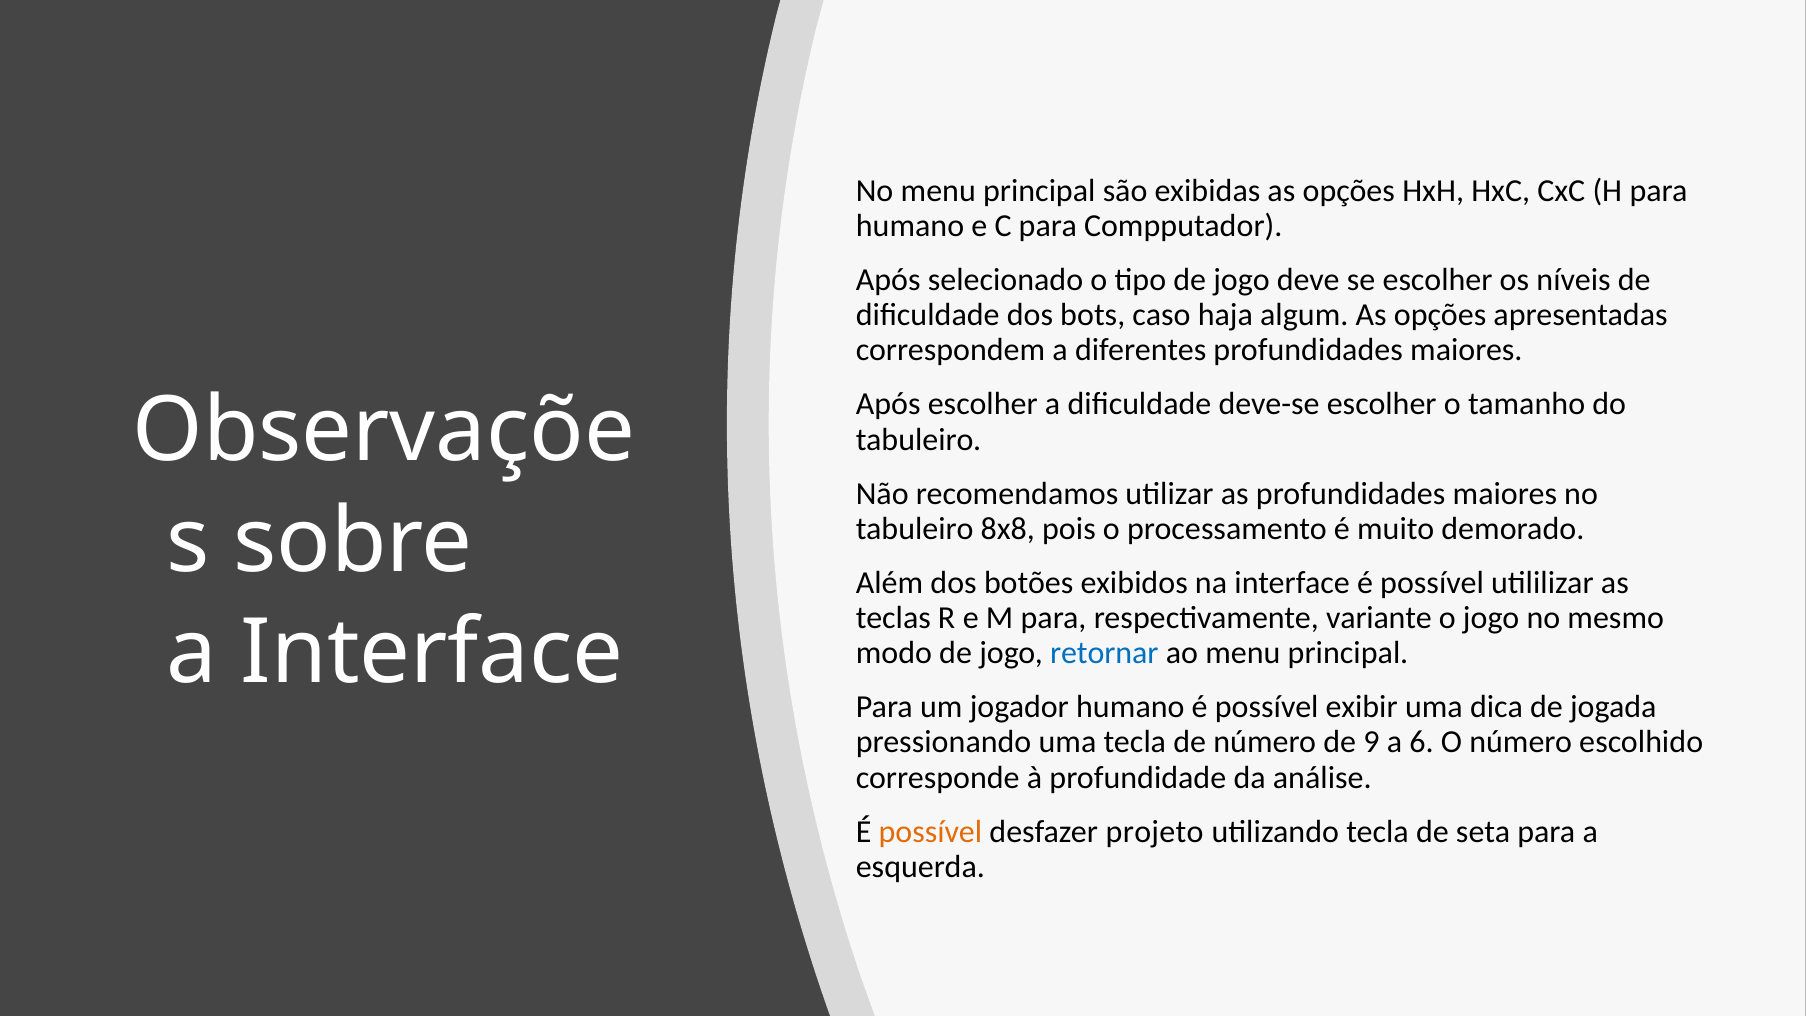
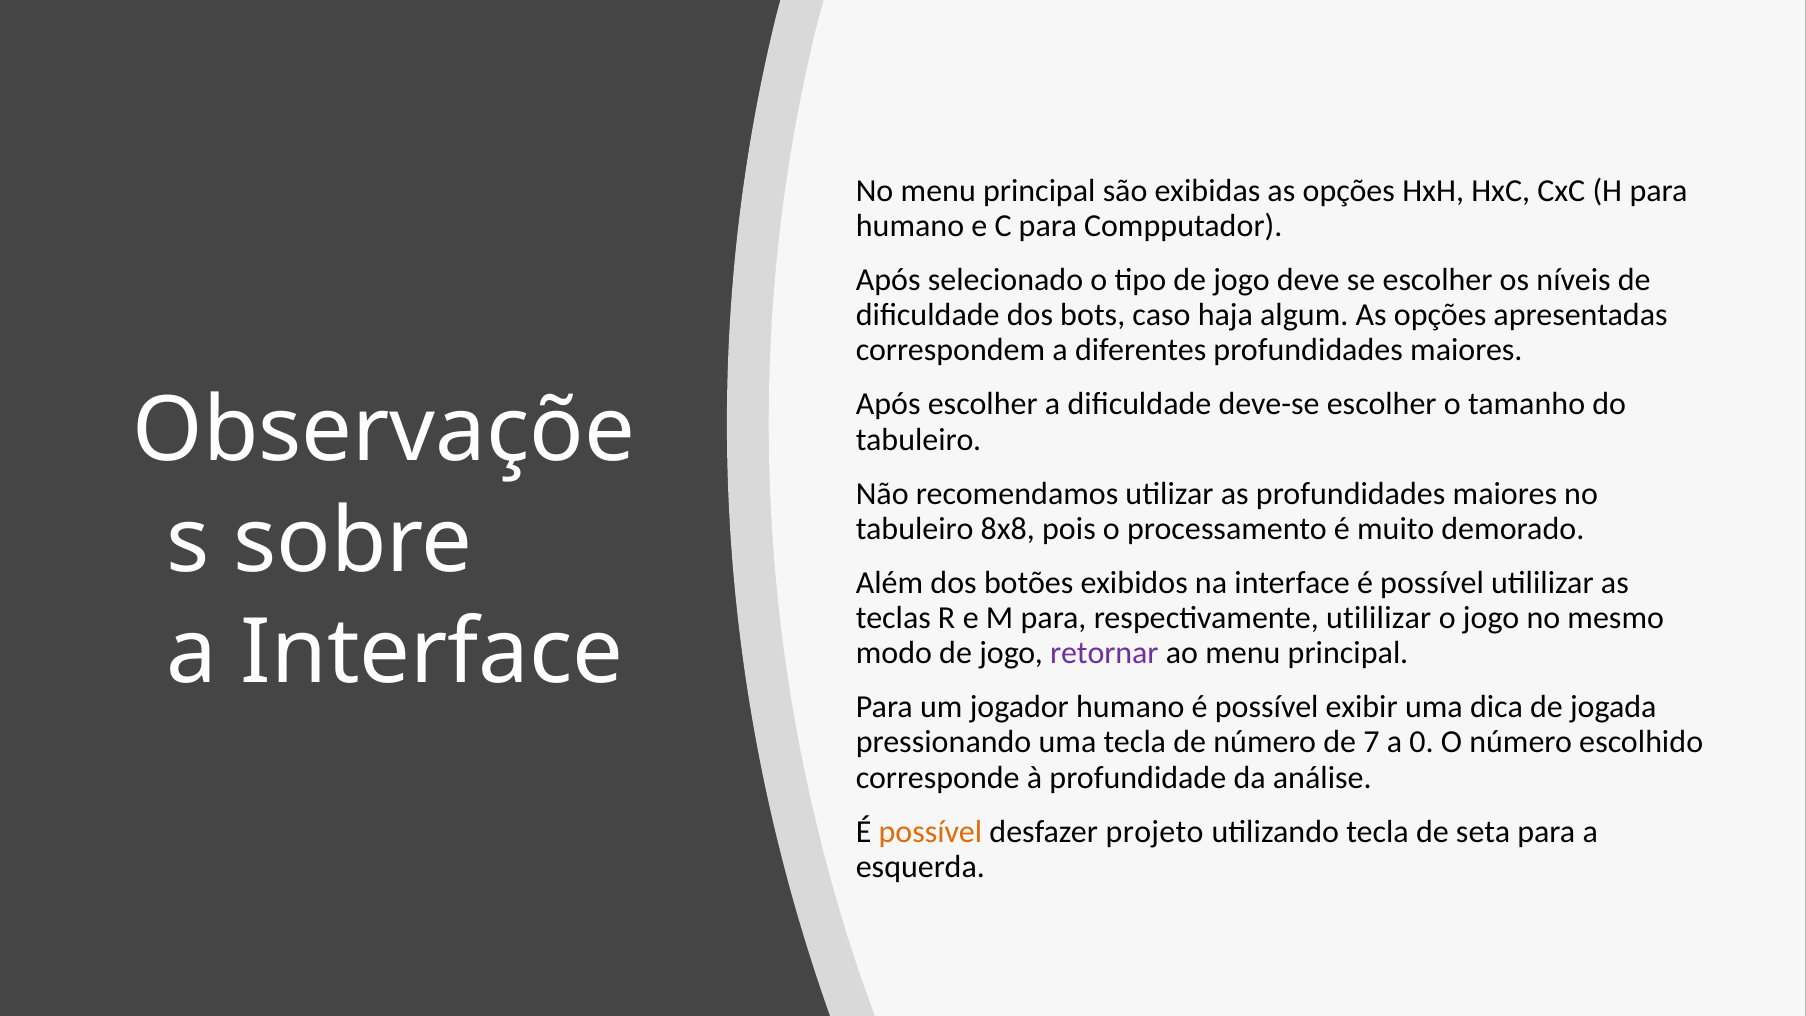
respectivamente variante: variante -> utililizar (1379, 618)
retornar colour: blue -> purple (1104, 653)
9: 9 -> 7 (1372, 742)
6: 6 -> 0 (1422, 742)
